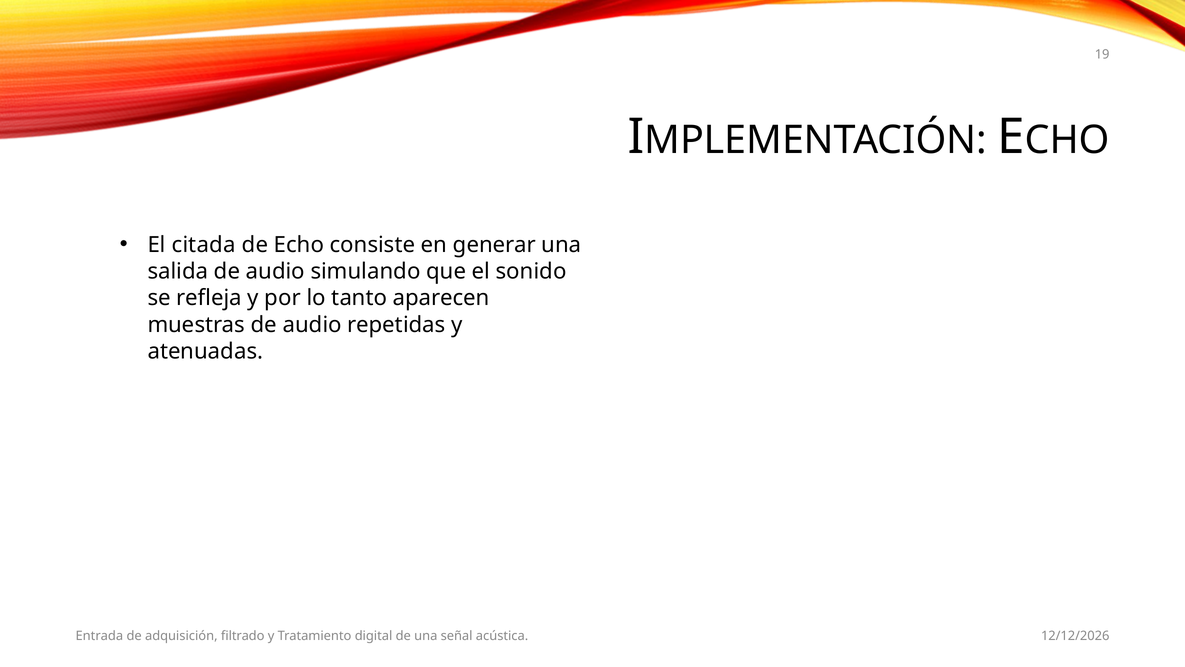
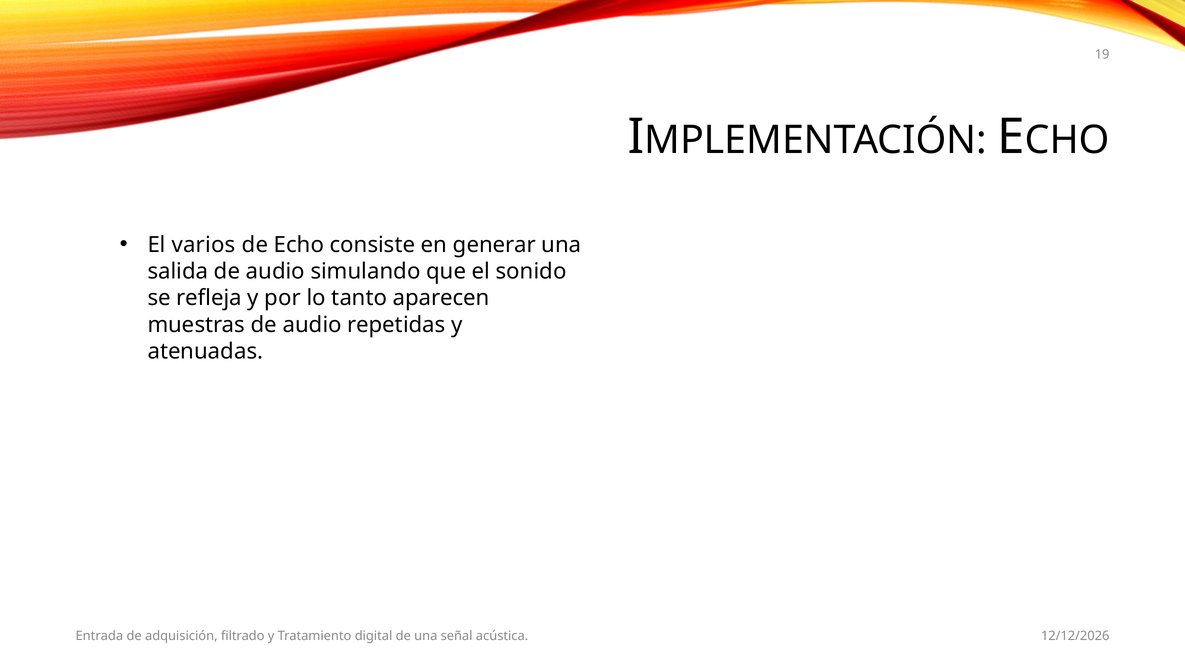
citada: citada -> varios (204, 245)
